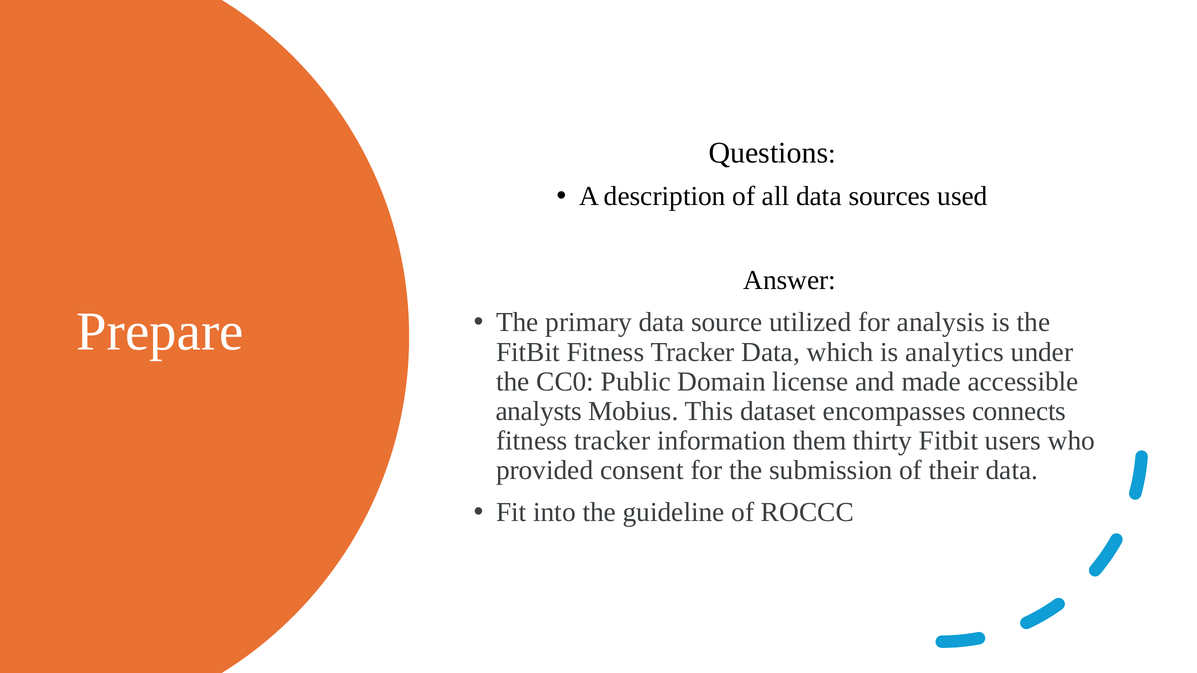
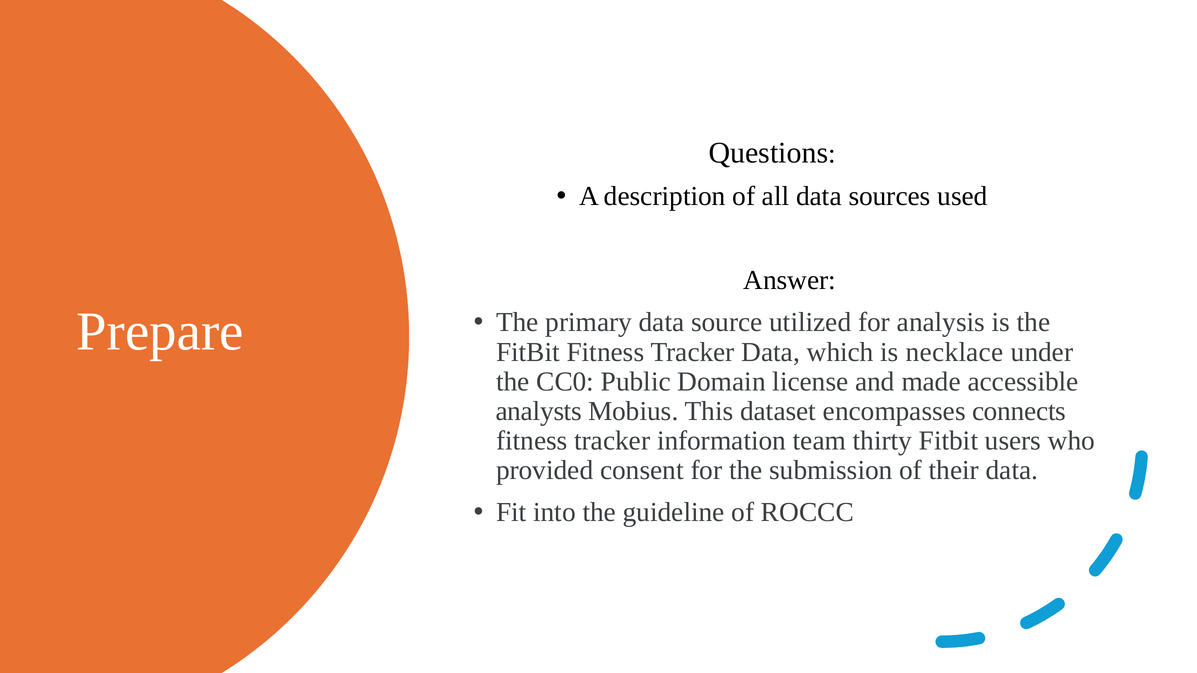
analytics: analytics -> necklace (955, 352)
them: them -> team (819, 441)
